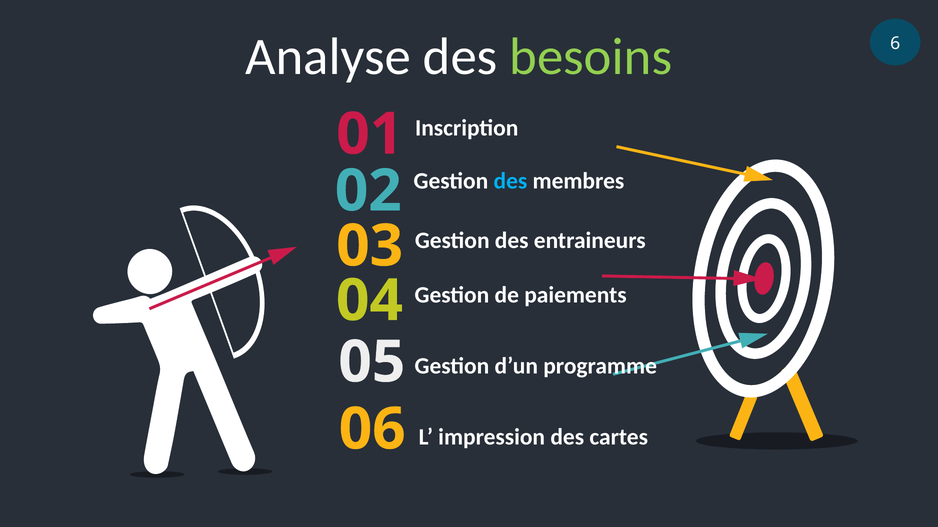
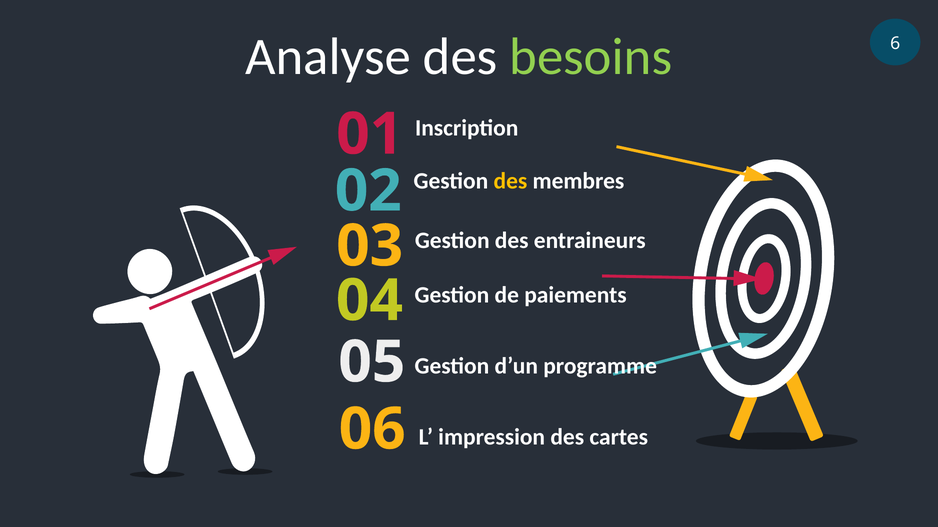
des colour: light blue -> yellow (510, 181)
